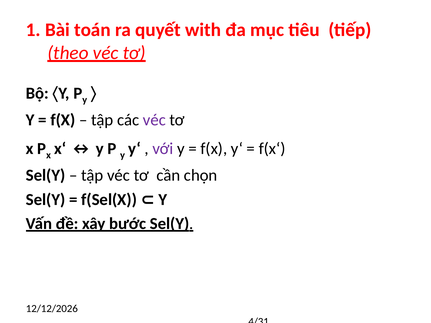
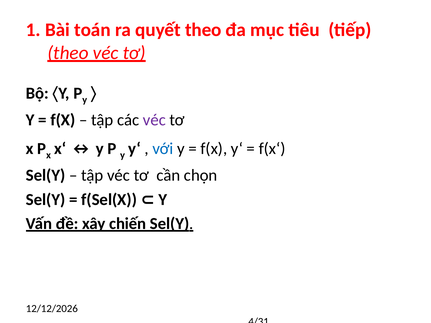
quyết with: with -> theo (203, 30)
với colour: purple -> blue (163, 149)
bước: bước -> chiến (128, 224)
